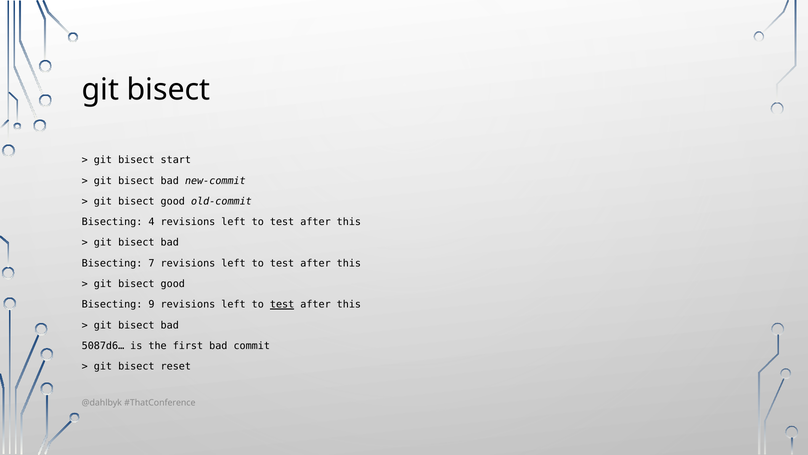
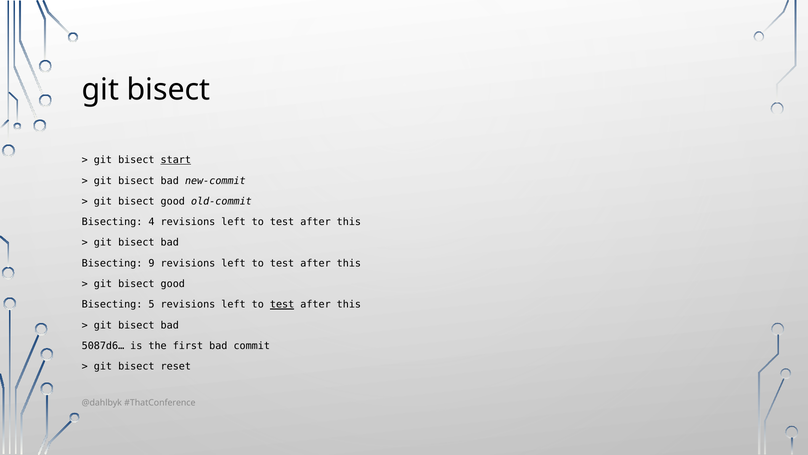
start underline: none -> present (176, 160)
7: 7 -> 9 (152, 263)
9: 9 -> 5 (152, 304)
